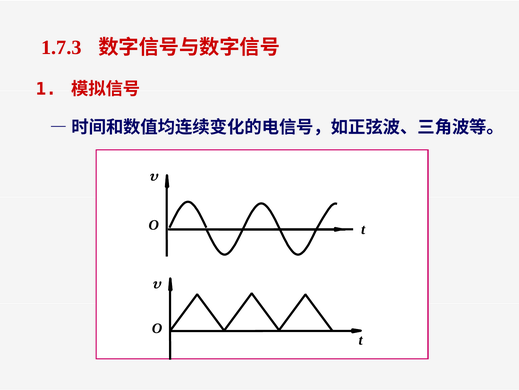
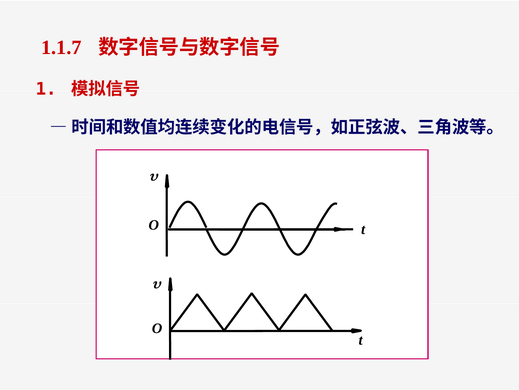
1.7.3: 1.7.3 -> 1.1.7 (61, 47)
